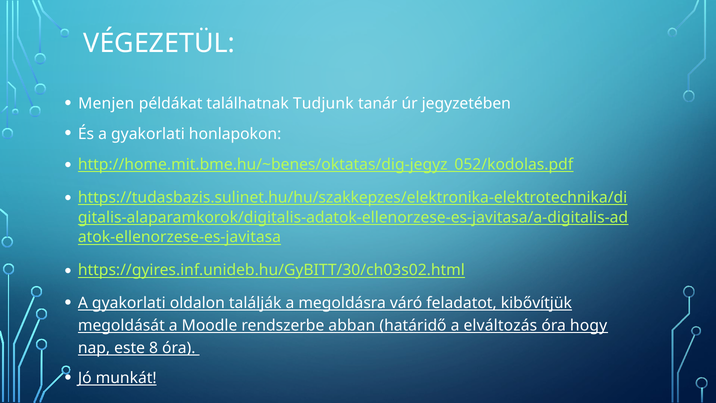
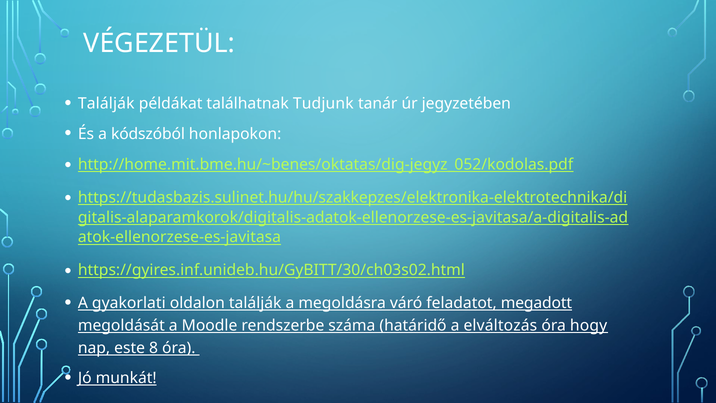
Menjen: Menjen -> Találják (106, 104)
És a gyakorlati: gyakorlati -> kódszóból (148, 134)
kibővítjük: kibővítjük -> megadott (536, 303)
abban: abban -> száma (352, 325)
